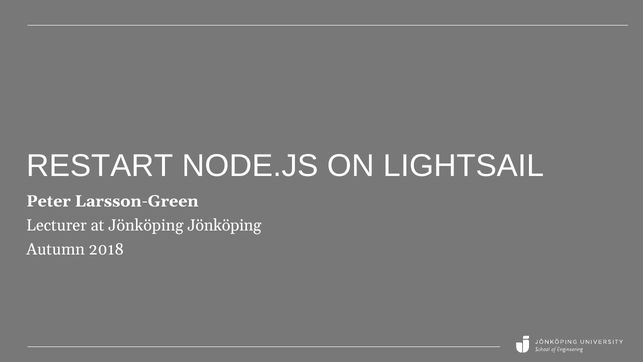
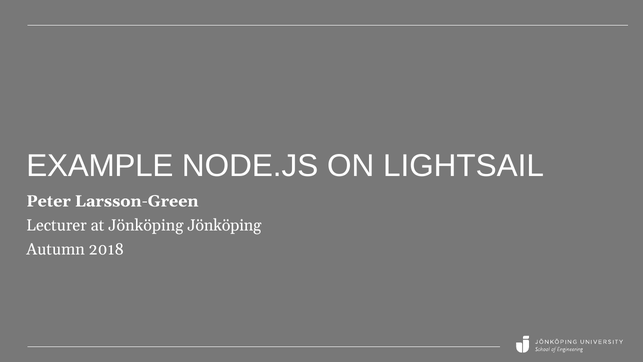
RESTART: RESTART -> EXAMPLE (100, 165)
